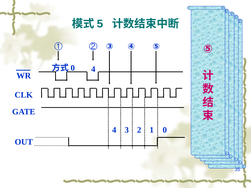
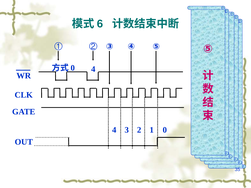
5: 5 -> 6 (100, 24)
